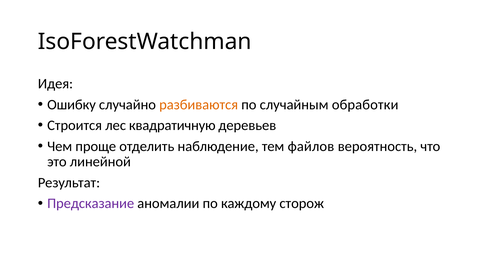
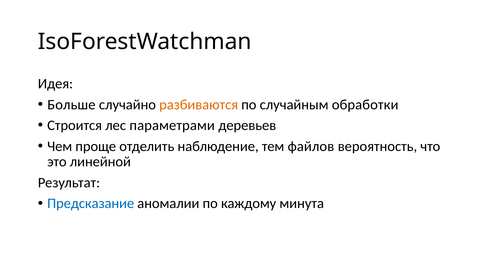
Ошибку: Ошибку -> Больше (71, 105)
квадратичную: квадратичную -> параметрами (172, 126)
Предсказание colour: purple -> blue (91, 204)
сторож: сторож -> минута (302, 204)
